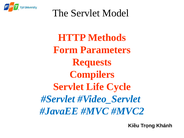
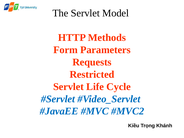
Compilers: Compilers -> Restricted (92, 74)
